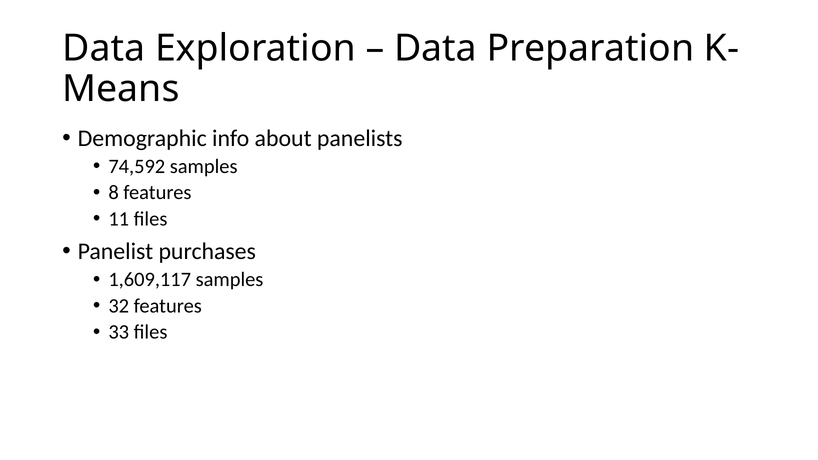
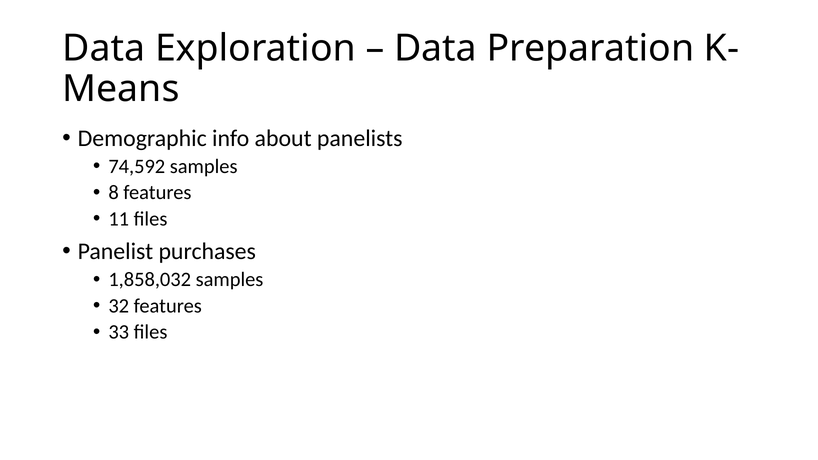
1,609,117: 1,609,117 -> 1,858,032 (150, 280)
